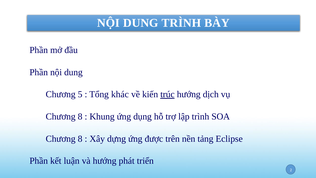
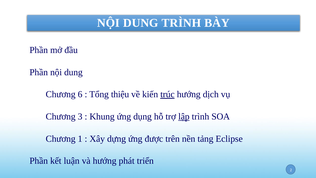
5: 5 -> 6 (80, 94)
khác: khác -> thiệu (120, 94)
8: 8 -> 3 (80, 116)
lập underline: none -> present (184, 116)
8: 8 -> 1 (80, 139)
